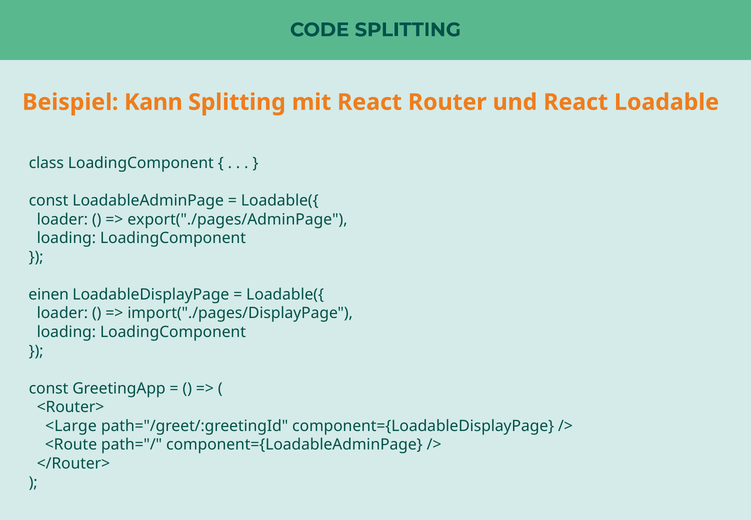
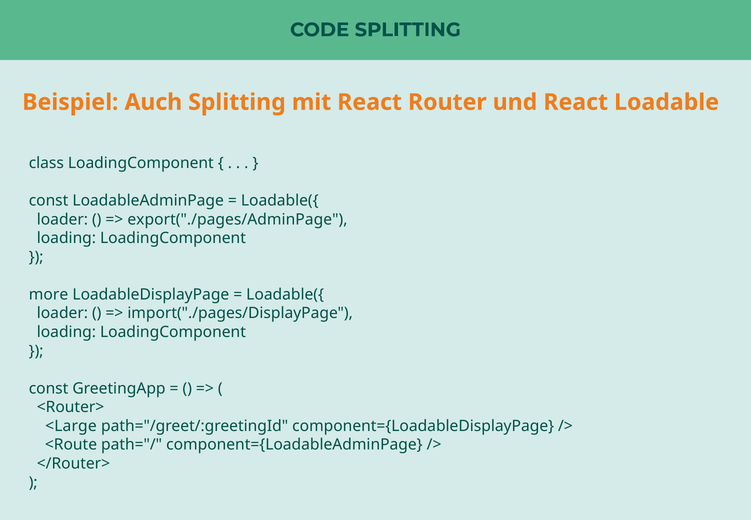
Kann: Kann -> Auch (153, 102)
einen: einen -> more (49, 295)
